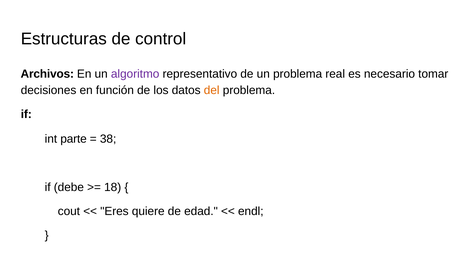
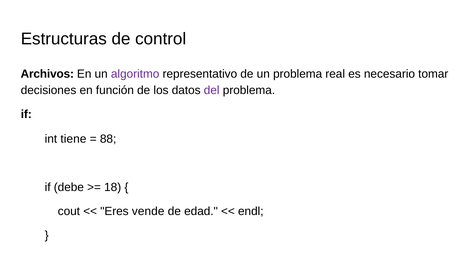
del colour: orange -> purple (212, 90)
parte: parte -> tiene (73, 139)
38: 38 -> 88 (108, 139)
quiere: quiere -> vende (148, 211)
